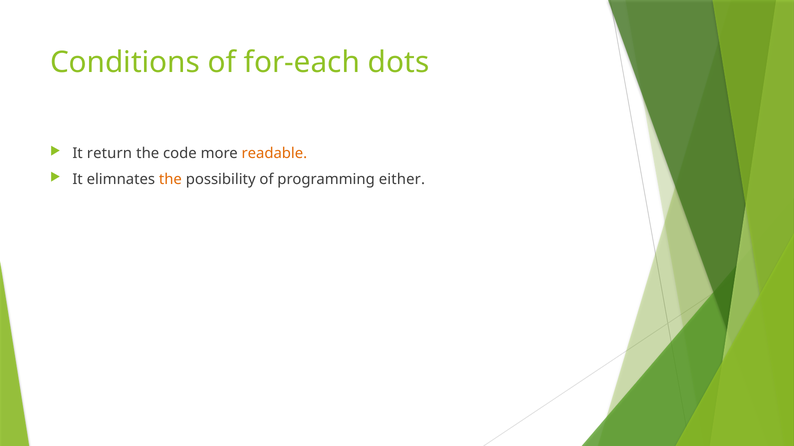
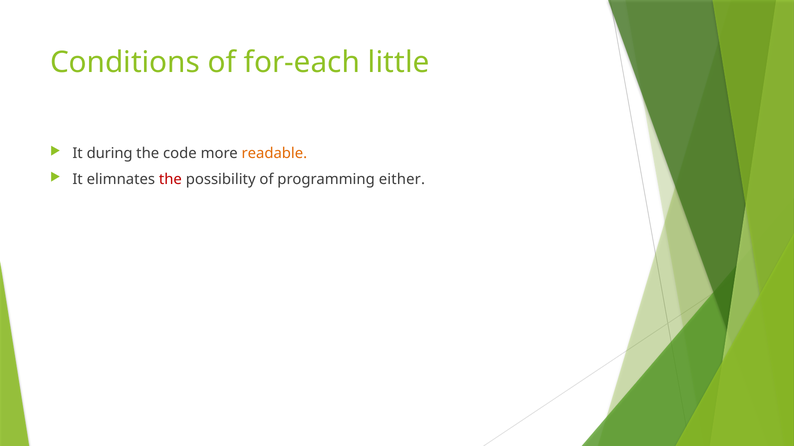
dots: dots -> little (399, 63)
return: return -> during (110, 154)
the colour: orange -> red (170, 180)
